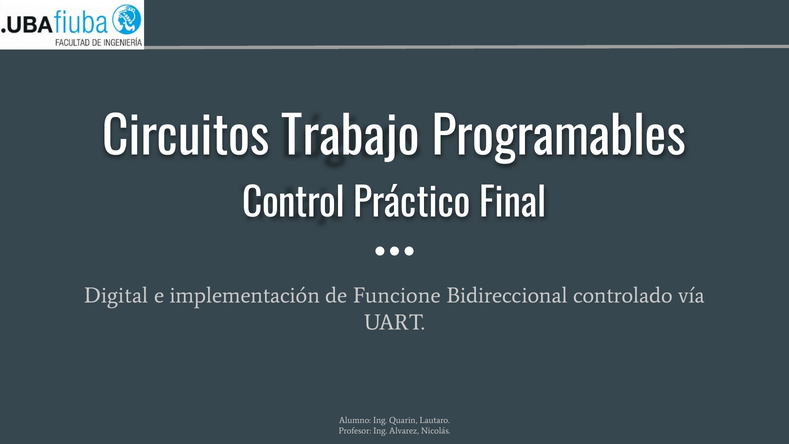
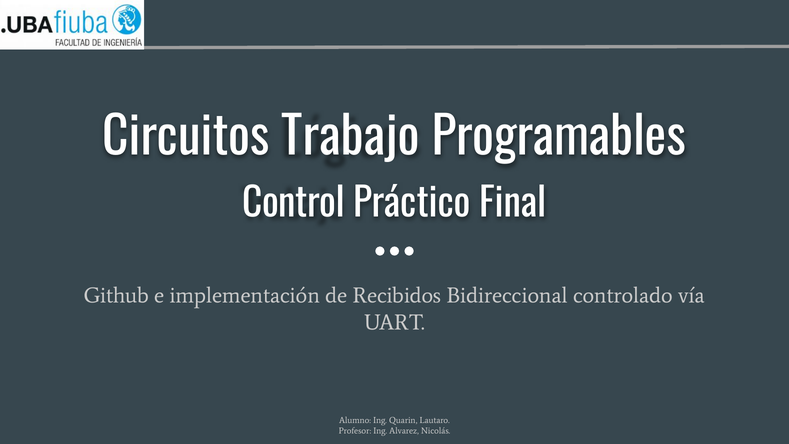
Digital: Digital -> Github (116, 296)
Funcione: Funcione -> Recibidos (397, 296)
